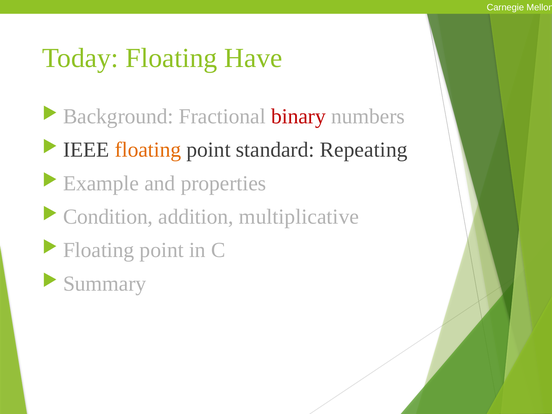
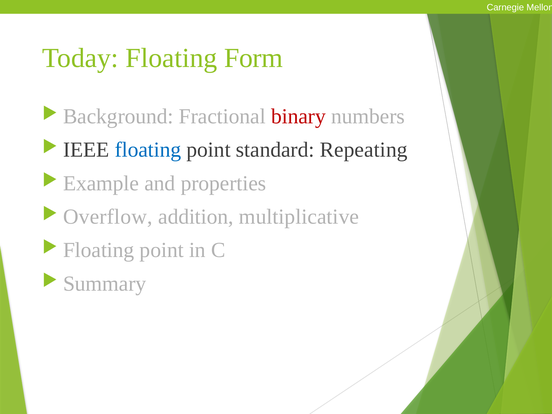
Have: Have -> Form (253, 58)
floating colour: orange -> blue (148, 150)
Condition: Condition -> Overflow (108, 217)
